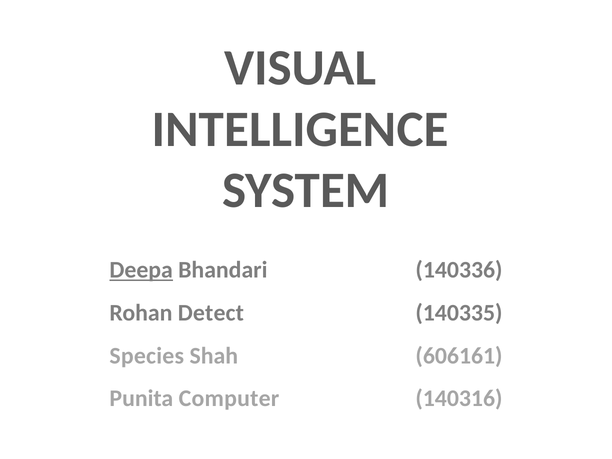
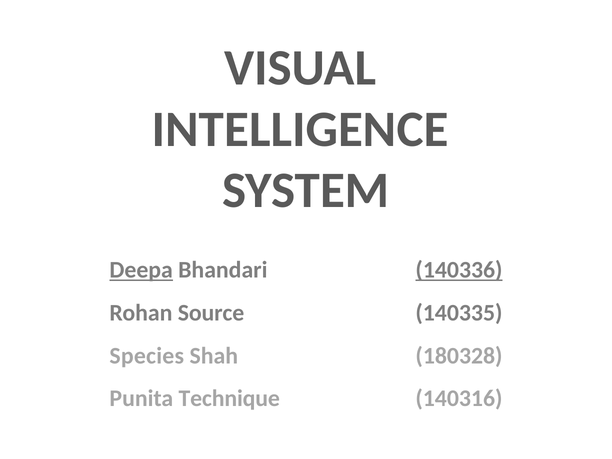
140336 underline: none -> present (459, 270)
Detect: Detect -> Source (211, 313)
606161: 606161 -> 180328 (459, 356)
Computer: Computer -> Technique (229, 399)
